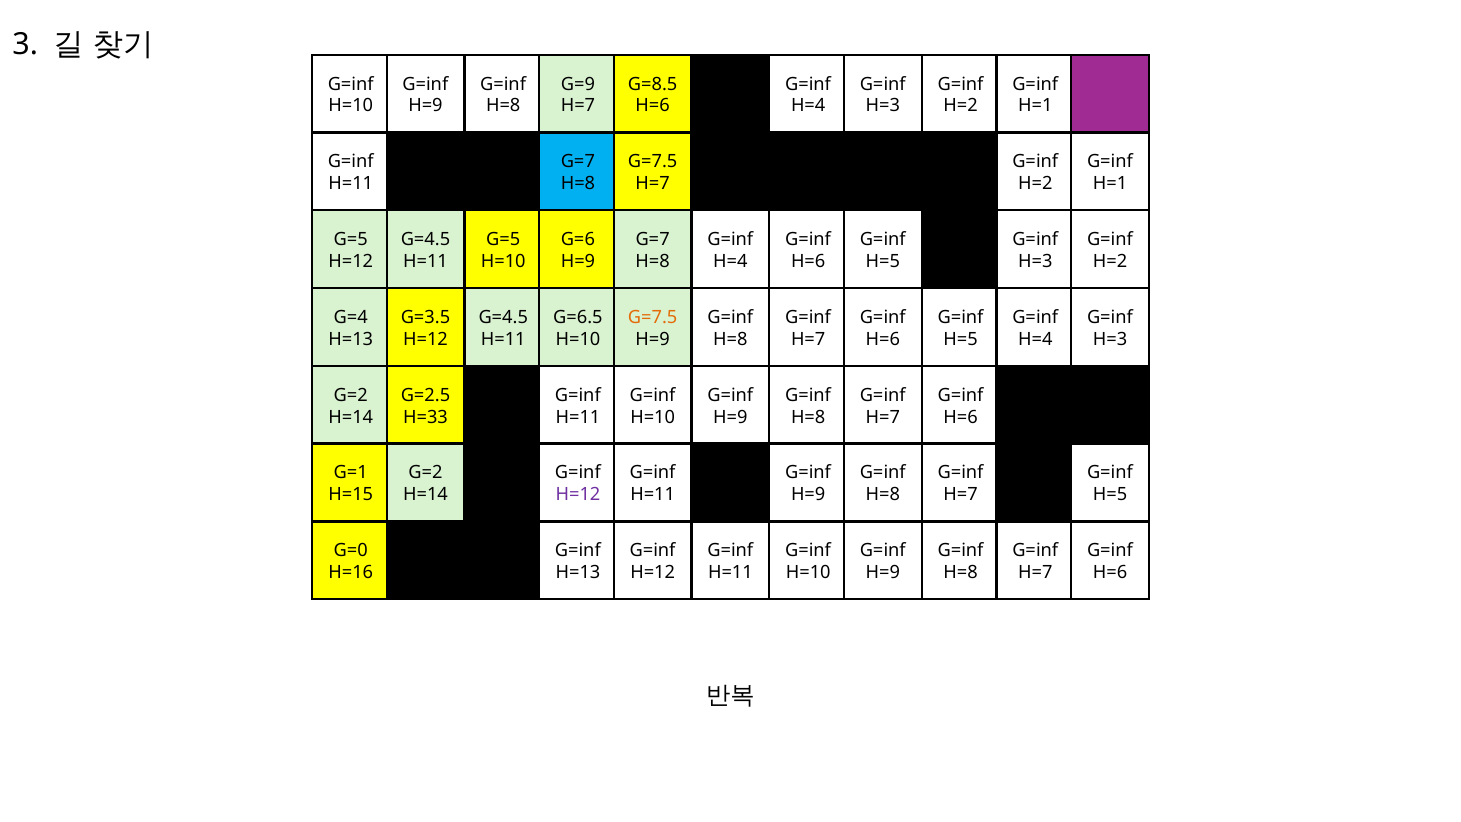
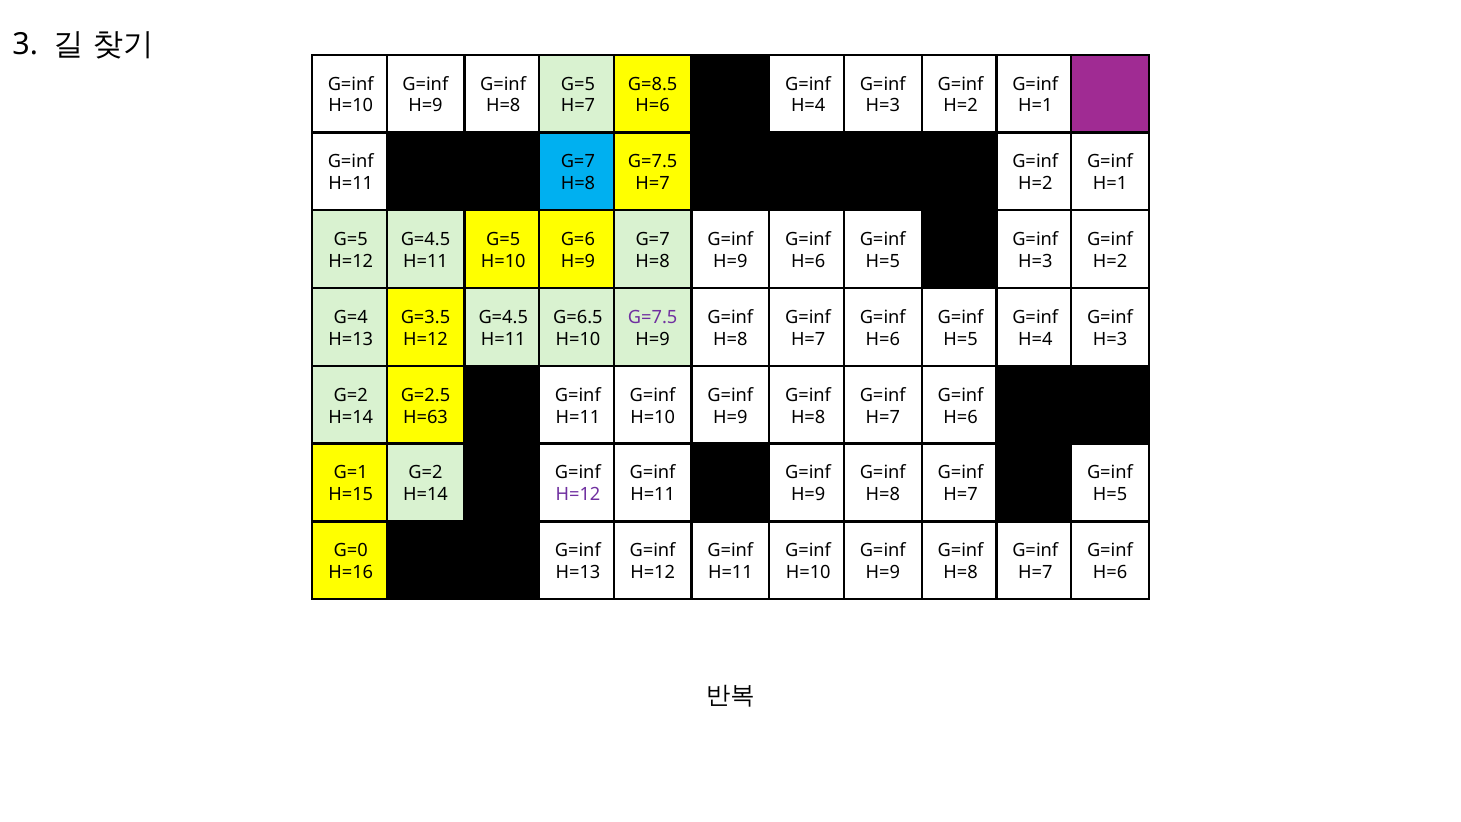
G=9: G=9 -> G=5 (578, 84)
H=4: H=4 -> H=9 (730, 261)
G=7.5 colour: orange -> purple (653, 317)
H=33: H=33 -> H=63 (426, 417)
